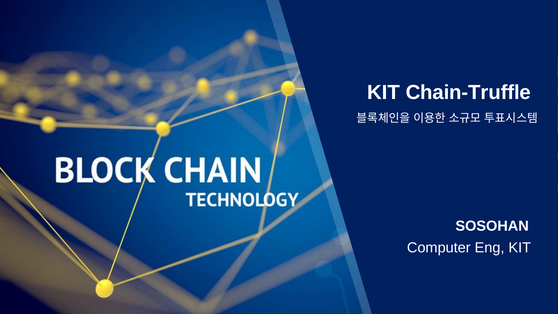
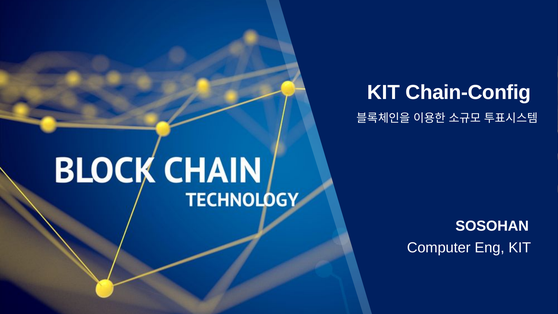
Chain-Truffle: Chain-Truffle -> Chain-Config (468, 93)
